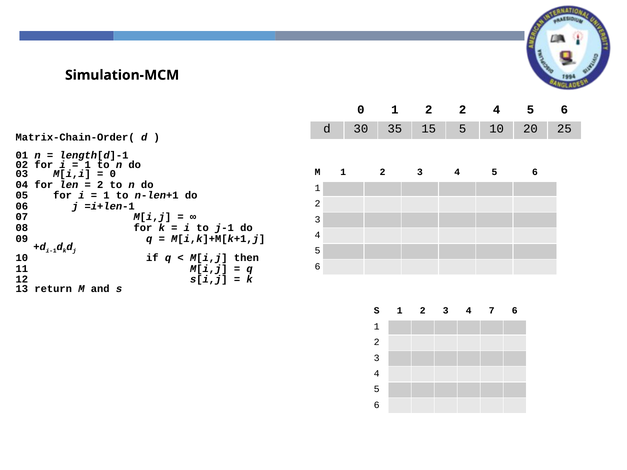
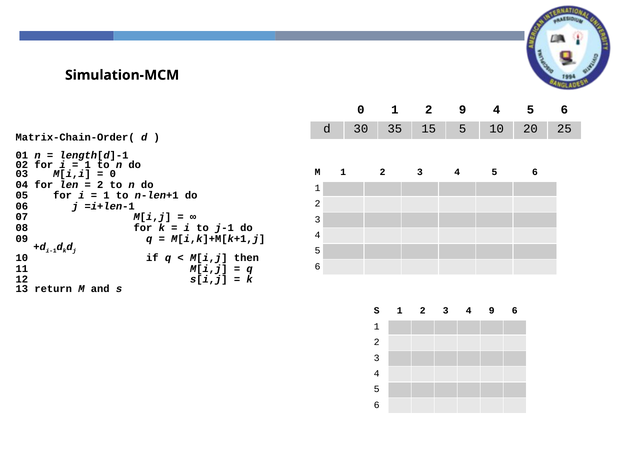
2 2: 2 -> 9 (463, 110)
4 7: 7 -> 9 (492, 311)
